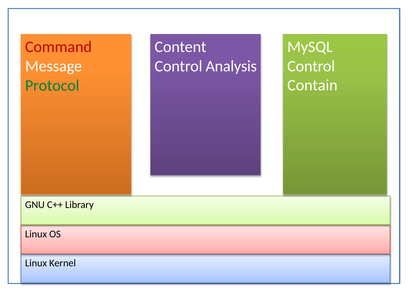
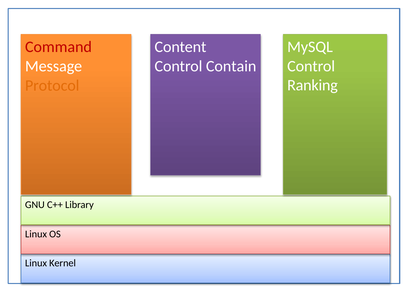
Analysis: Analysis -> Contain (231, 66)
Contain: Contain -> Ranking (313, 85)
Protocol colour: green -> orange (52, 85)
